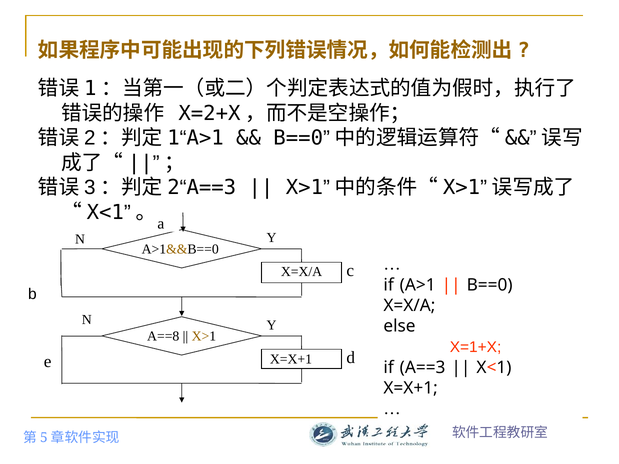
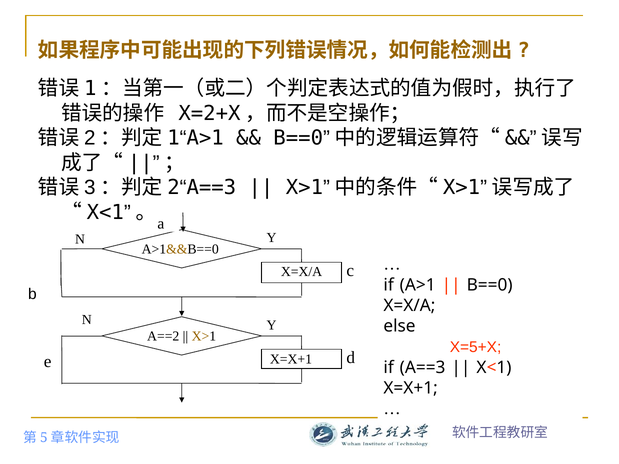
A==8: A==8 -> A==2 (163, 336)
X=1+X: X=1+X -> X=5+X (476, 347)
